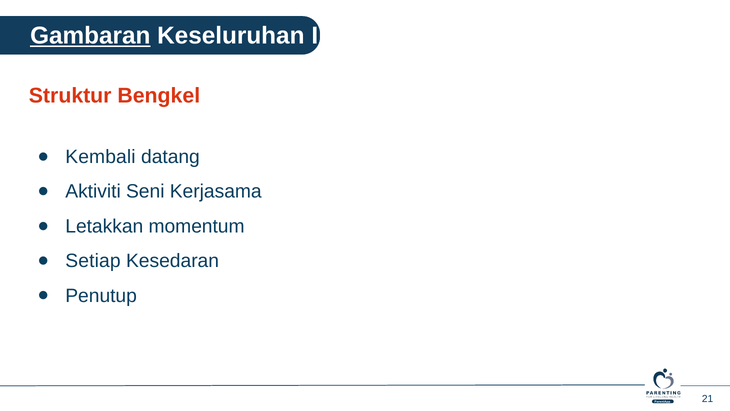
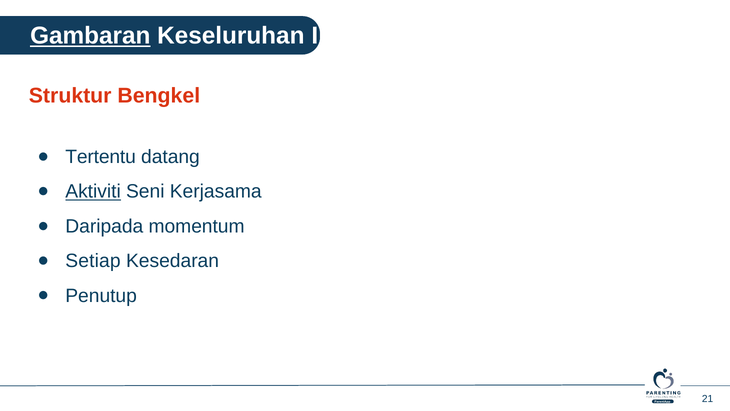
Kembali: Kembali -> Tertentu (101, 157)
Aktiviti underline: none -> present (93, 191)
Letakkan: Letakkan -> Daripada (104, 226)
